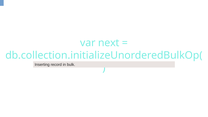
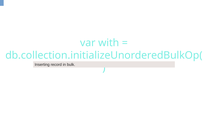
next: next -> with (109, 43)
